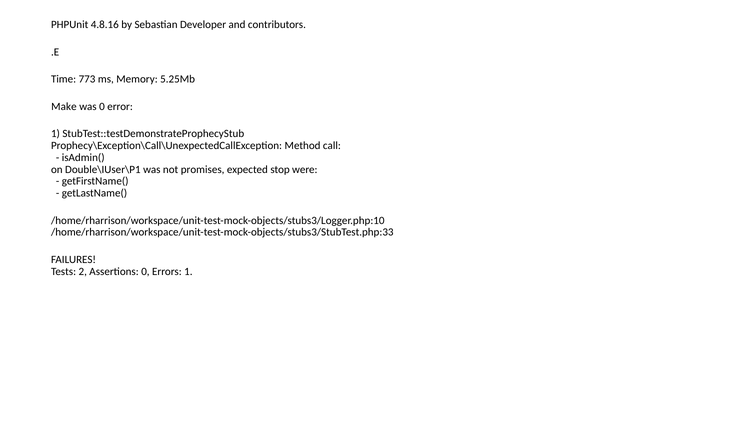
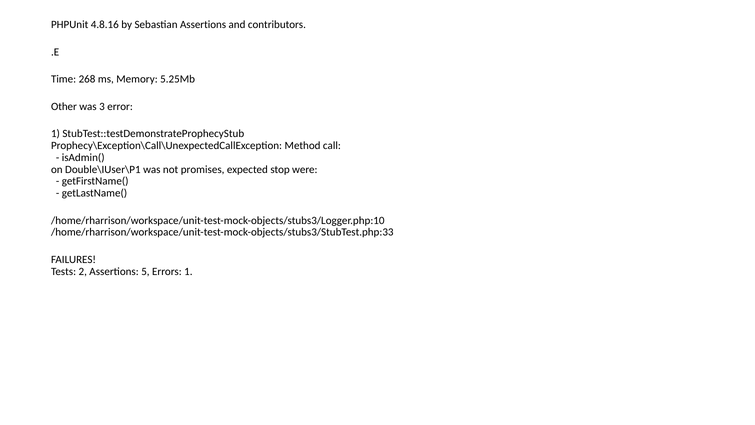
Sebastian Developer: Developer -> Assertions (203, 25)
773: 773 -> 268 (87, 79)
Make: Make -> Other (64, 106)
was 0: 0 -> 3 (102, 106)
Assertions 0: 0 -> 5 (145, 271)
